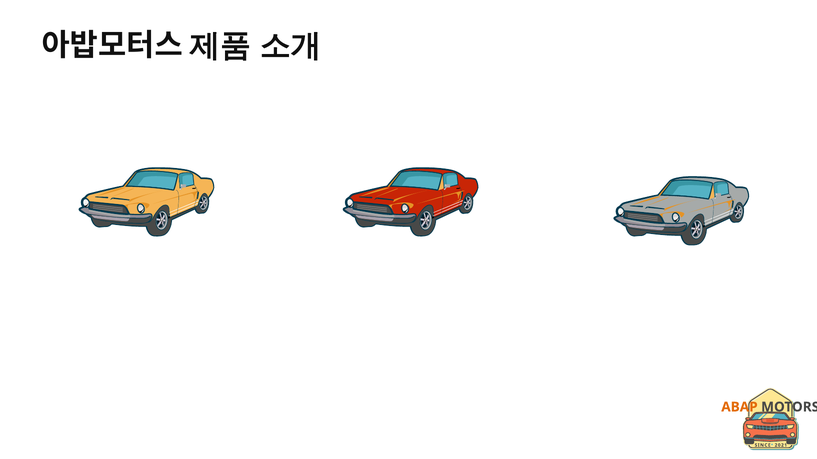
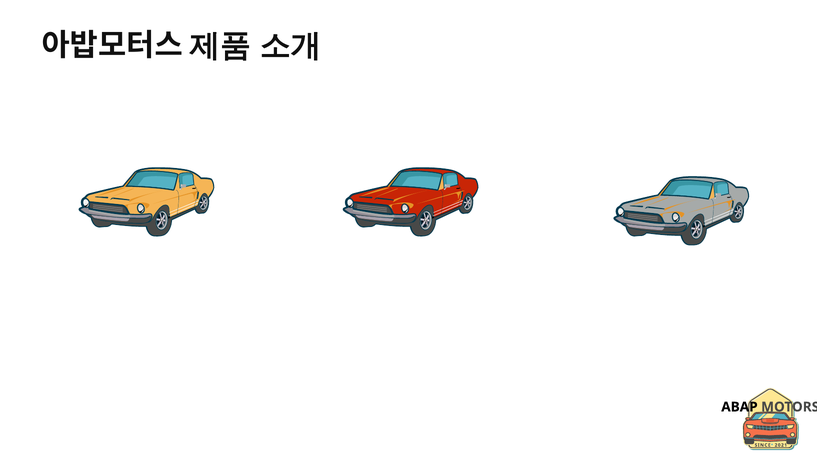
ABAP colour: orange -> black (739, 407)
